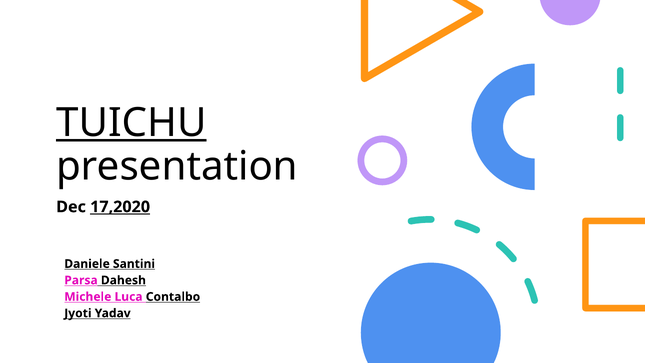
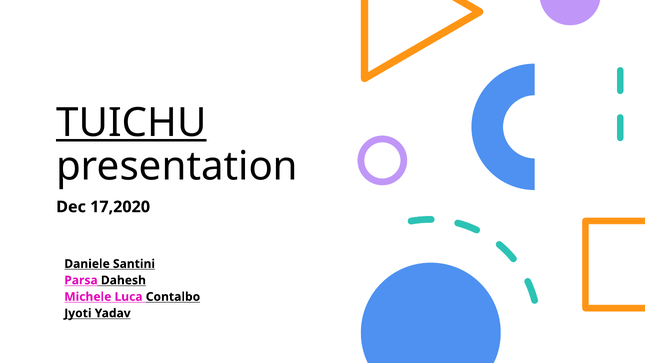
17,2020 underline: present -> none (120, 207)
